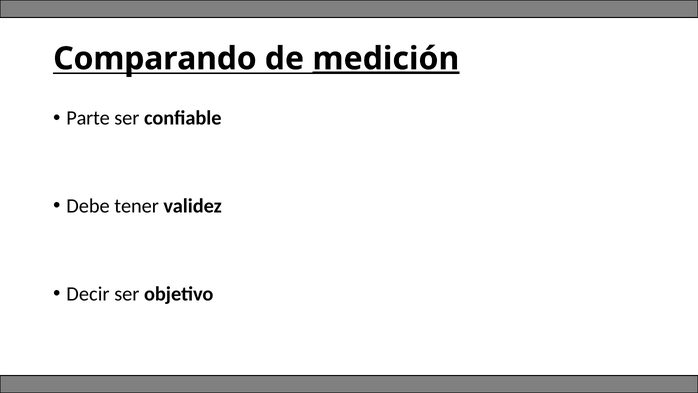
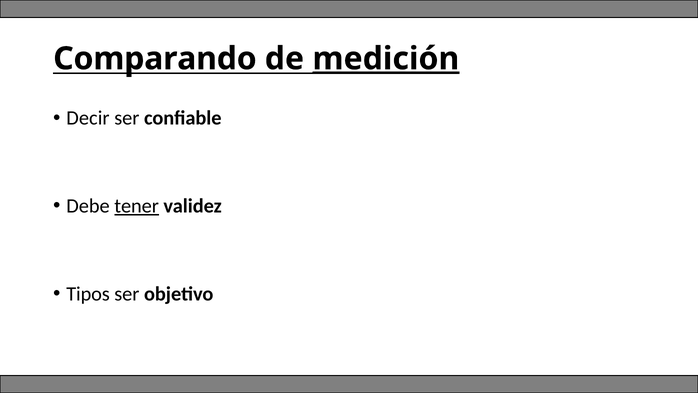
Parte: Parte -> Decir (88, 118)
tener underline: none -> present (137, 206)
Decir: Decir -> Tipos (88, 294)
